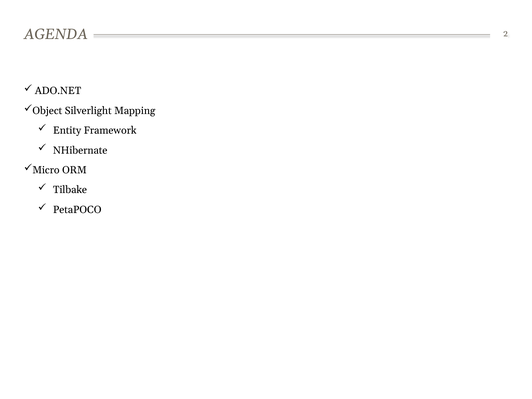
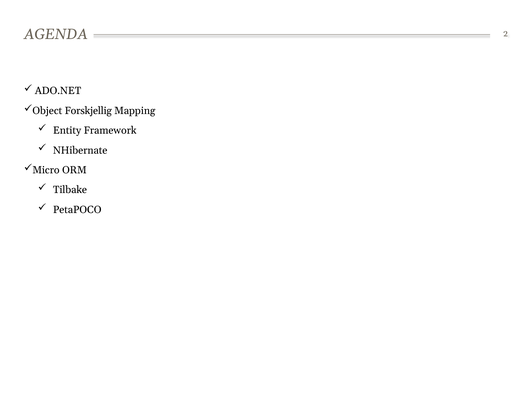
Silverlight: Silverlight -> Forskjellig (88, 111)
